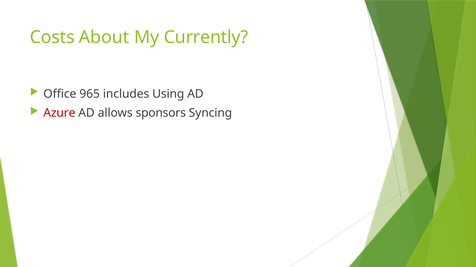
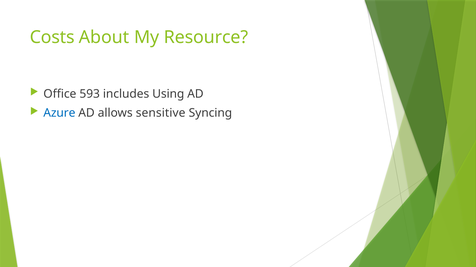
Currently: Currently -> Resource (206, 38)
965: 965 -> 593 (90, 94)
Azure colour: red -> blue (59, 113)
sponsors: sponsors -> sensitive (161, 113)
